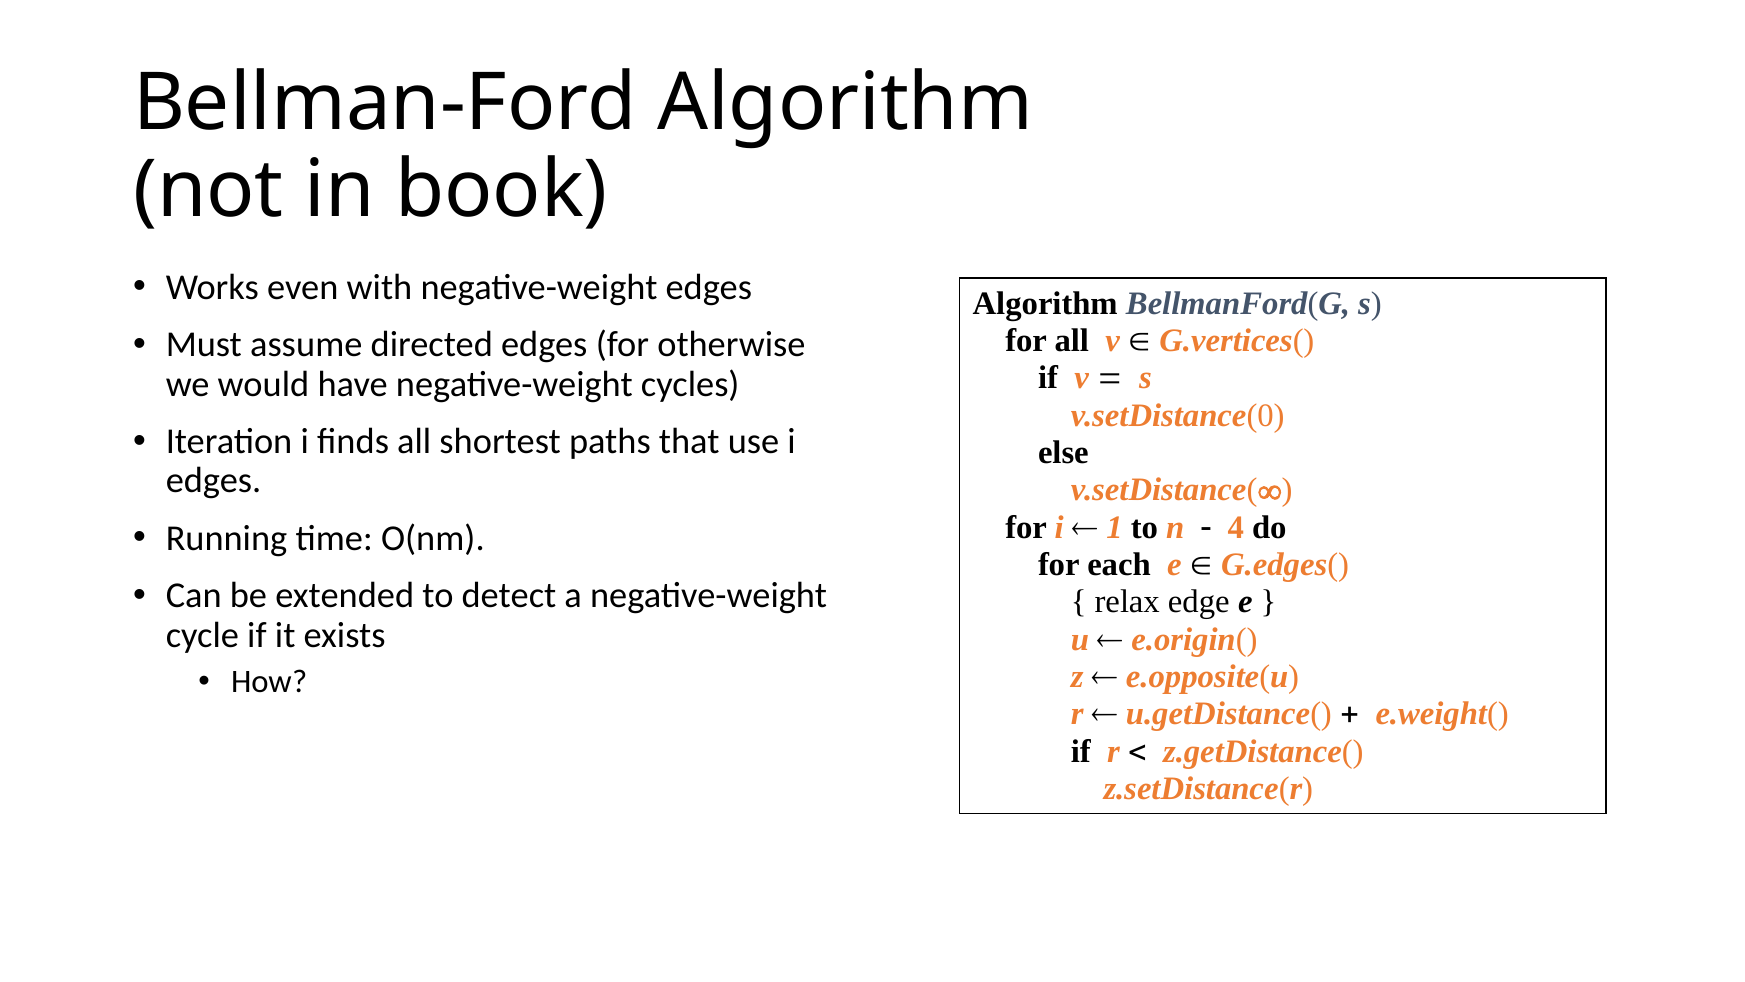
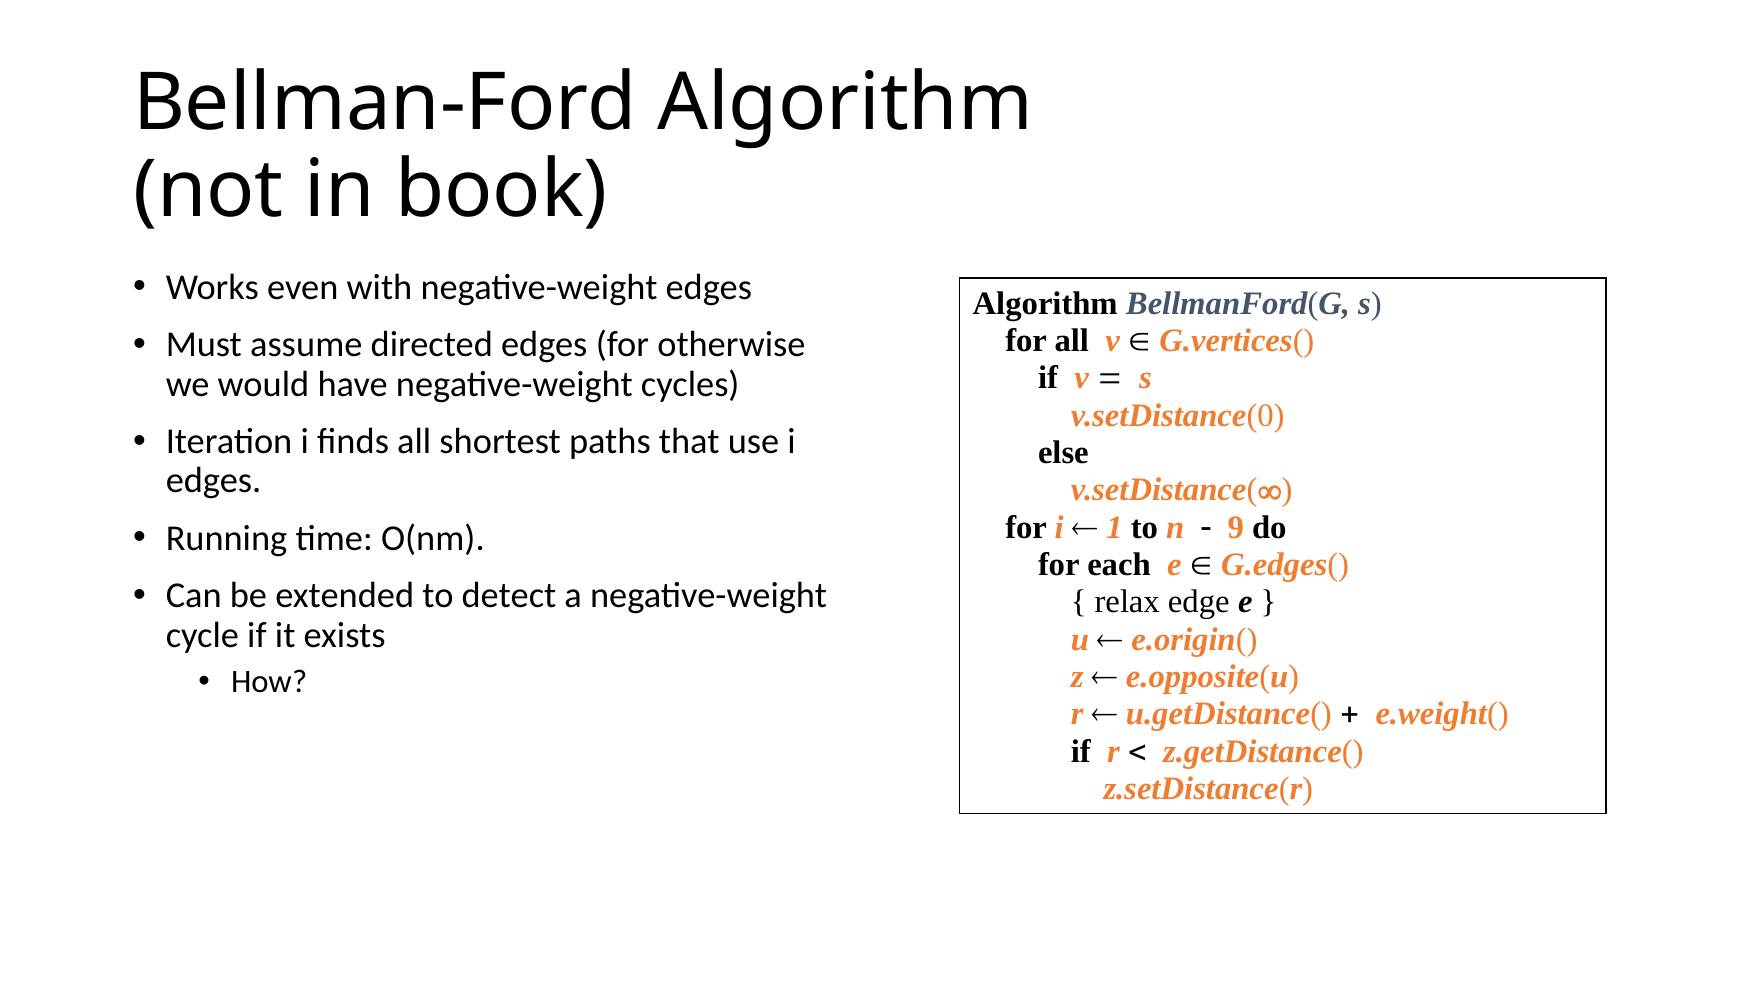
4: 4 -> 9 (1236, 527)
